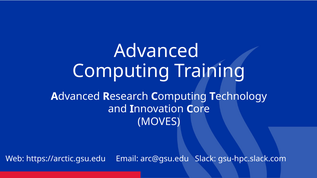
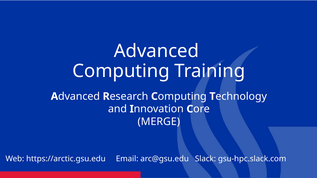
MOVES: MOVES -> MERGE (159, 122)
